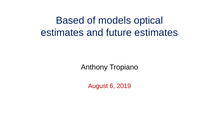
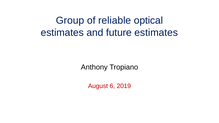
Based: Based -> Group (70, 21)
models: models -> reliable (115, 21)
